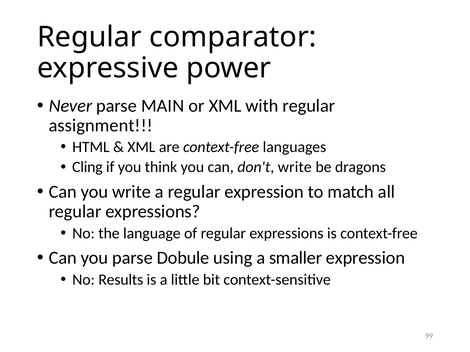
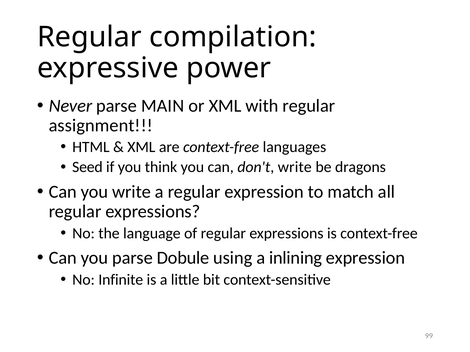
comparator: comparator -> compilation (233, 37)
Cling: Cling -> Seed (87, 167)
smaller: smaller -> inlining (296, 258)
Results: Results -> Infinite (121, 280)
